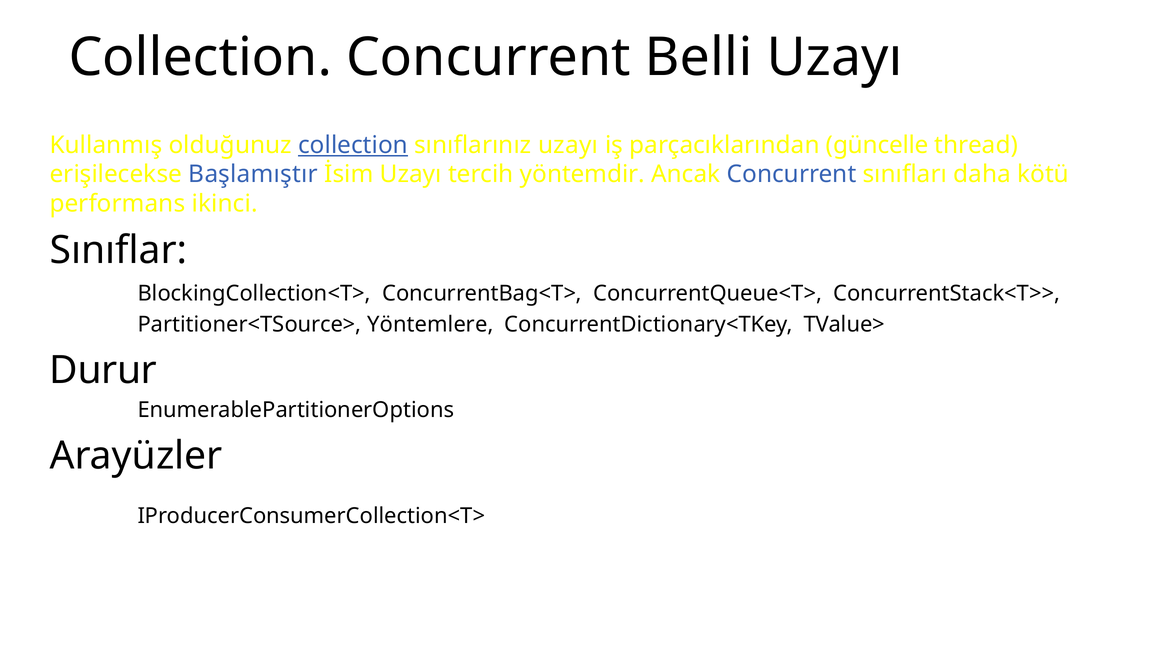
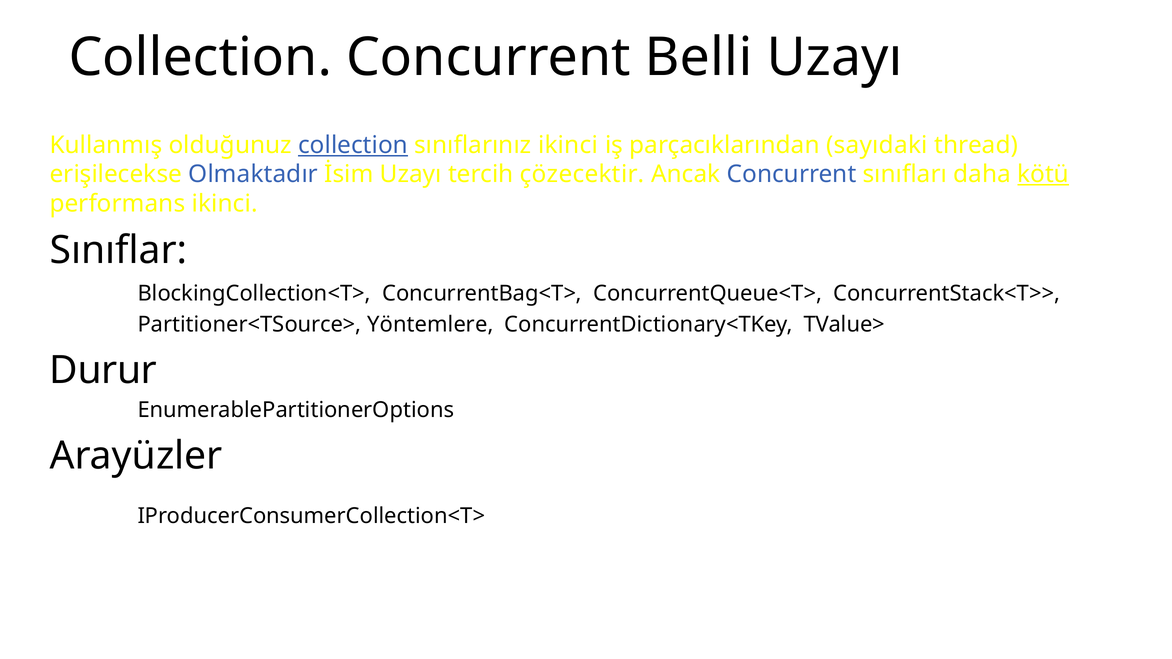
sınıflarınız uzayı: uzayı -> ikinci (568, 145)
güncelle: güncelle -> sayıdaki (877, 145)
Başlamıştır: Başlamıştır -> Olmaktadır (253, 174)
yöntemdir: yöntemdir -> çözecektir (582, 174)
kötü underline: none -> present (1043, 174)
